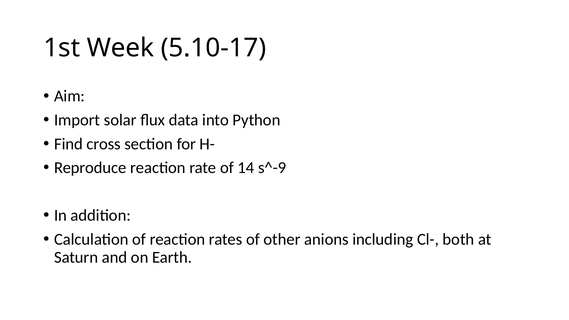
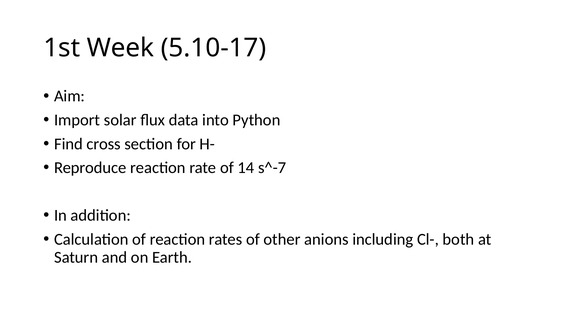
s^-9: s^-9 -> s^-7 (272, 168)
